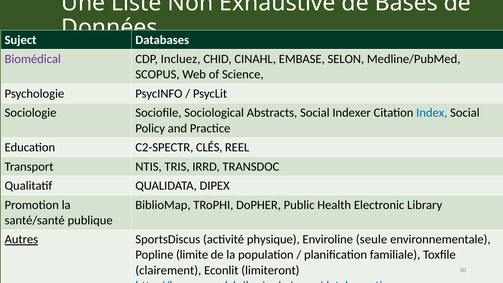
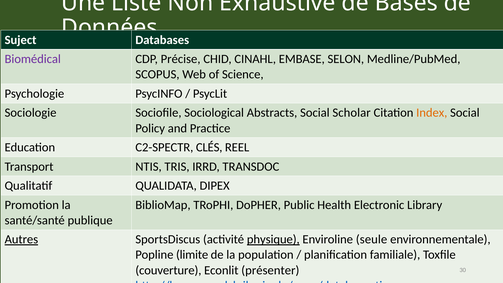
Incluez: Incluez -> Précise (181, 59)
Indexer: Indexer -> Scholar (352, 113)
Index colour: blue -> orange (432, 113)
physique underline: none -> present (273, 239)
clairement: clairement -> couverture (168, 270)
limiteront: limiteront -> présenter (270, 270)
